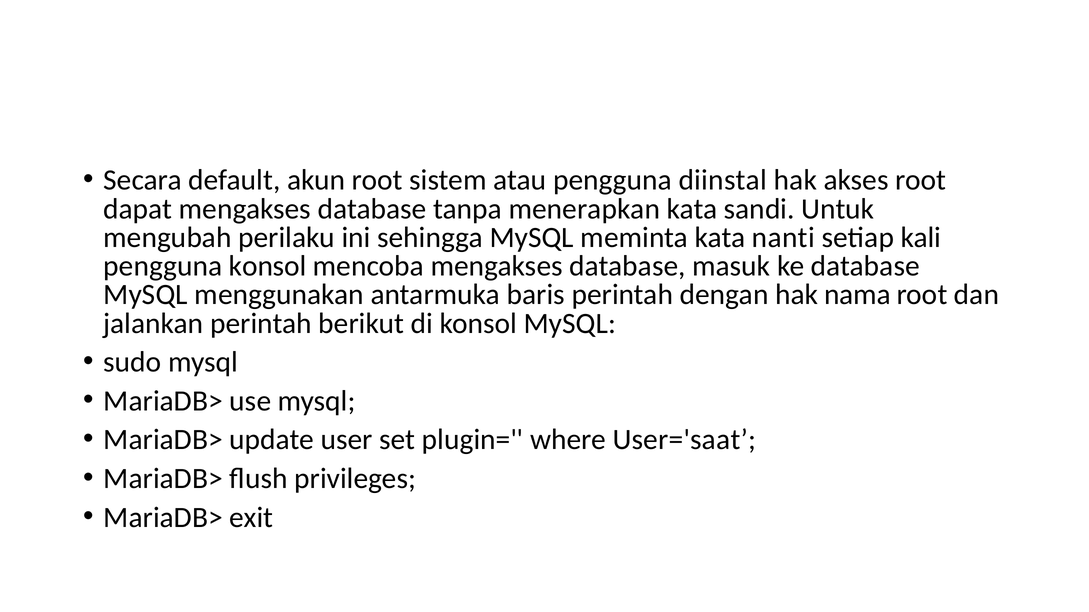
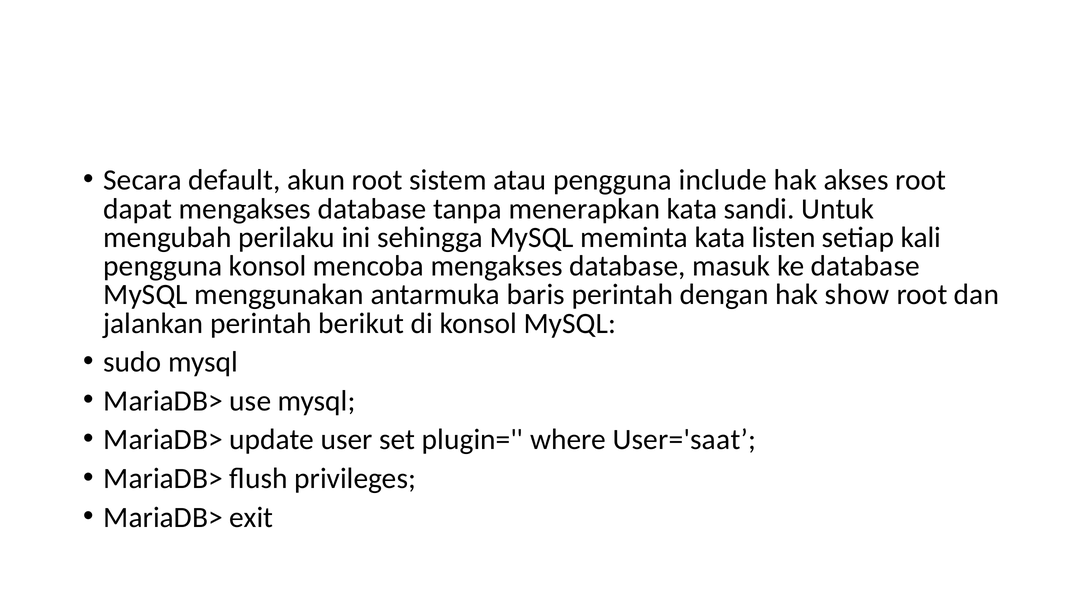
diinstal: diinstal -> include (723, 180)
nanti: nanti -> listen (784, 238)
nama: nama -> show (857, 295)
